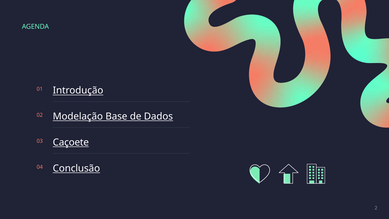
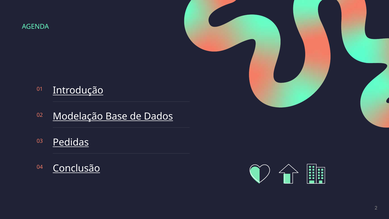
Caçoete: Caçoete -> Pedidas (71, 142)
